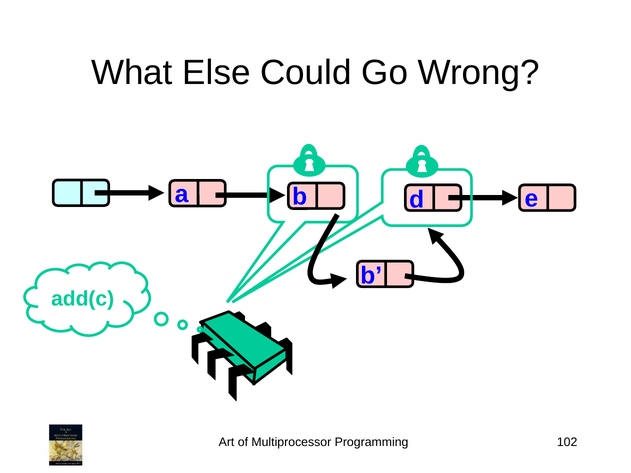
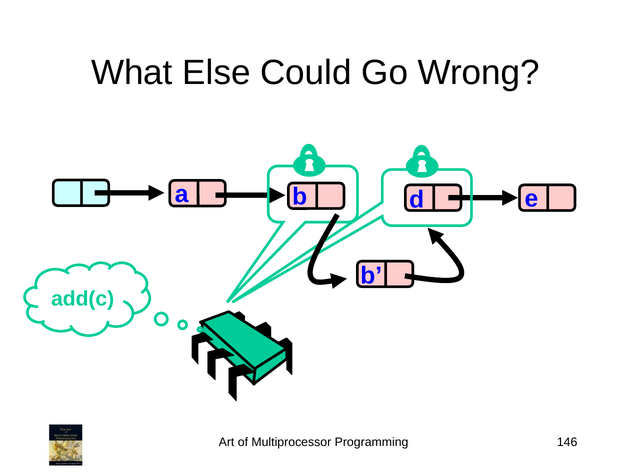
102: 102 -> 146 (567, 442)
